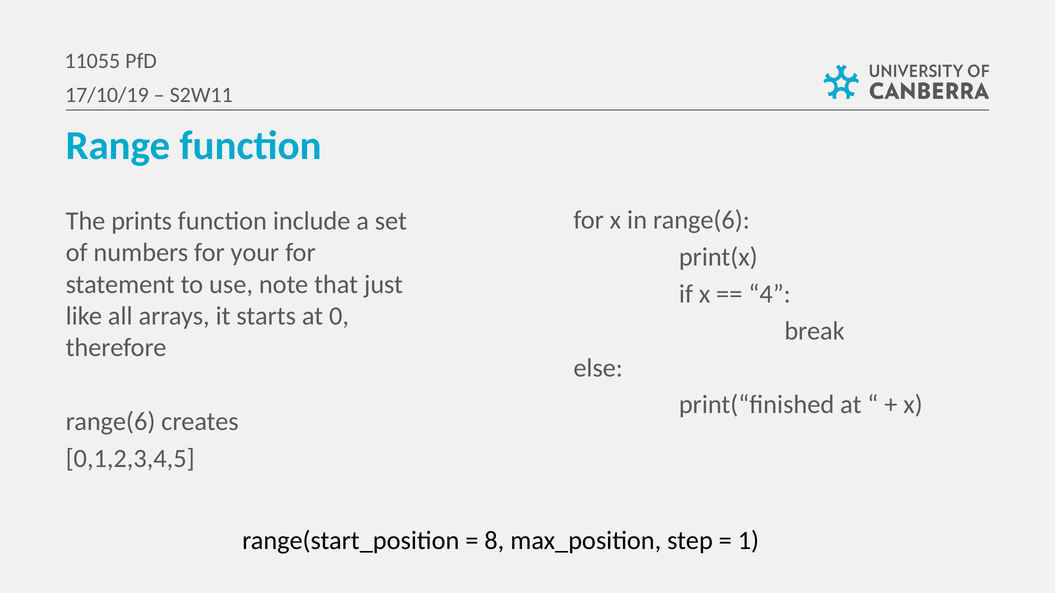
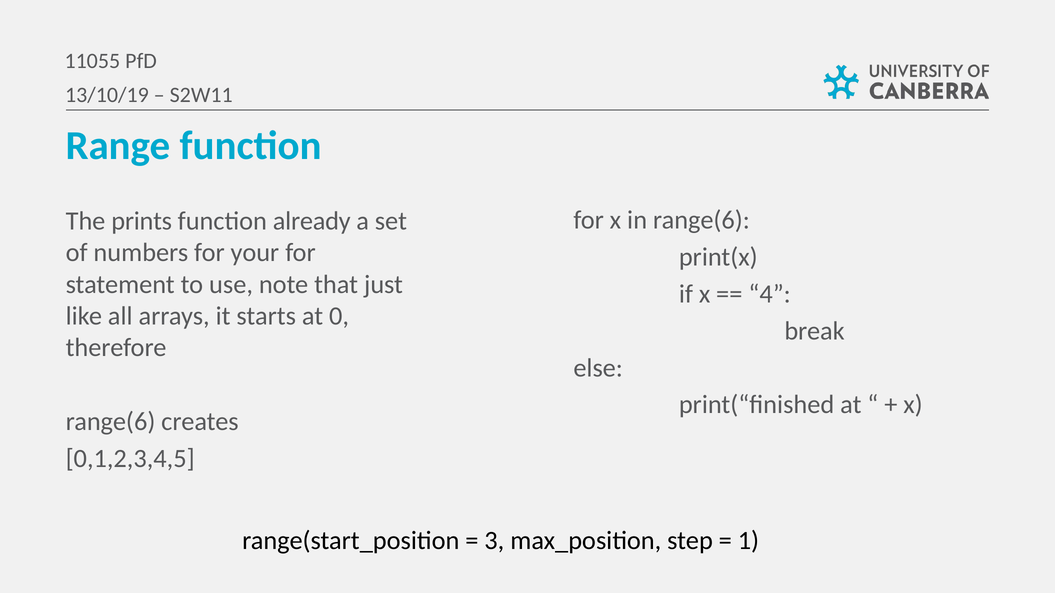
17/10/19: 17/10/19 -> 13/10/19 (107, 95)
include: include -> already (312, 221)
8: 8 -> 3 (494, 541)
